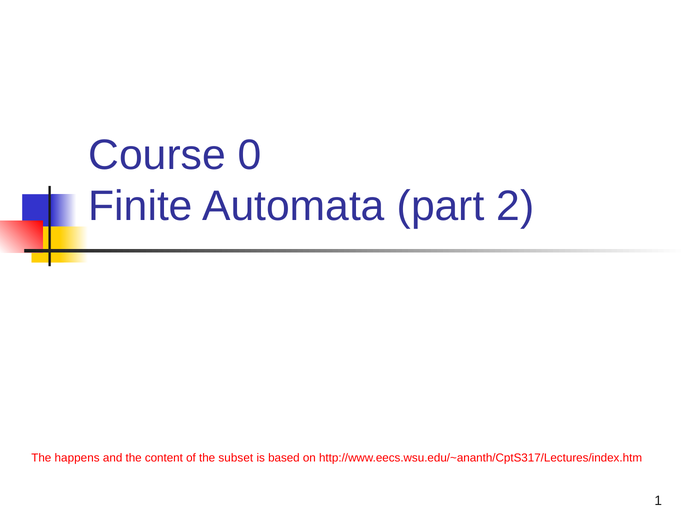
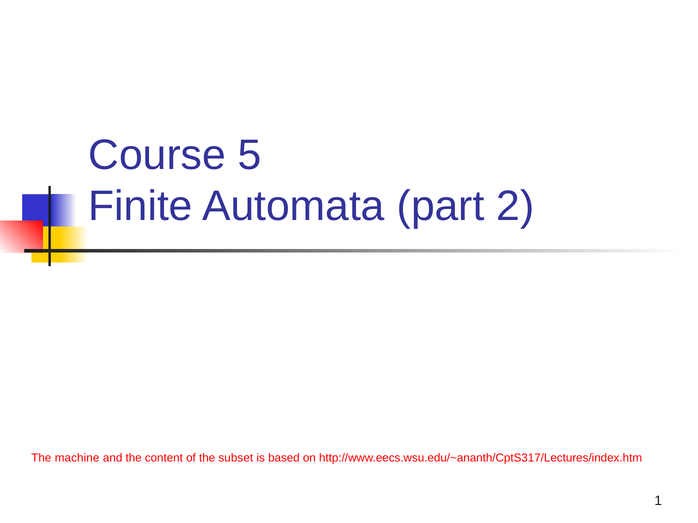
0: 0 -> 5 (250, 155)
happens: happens -> machine (77, 458)
